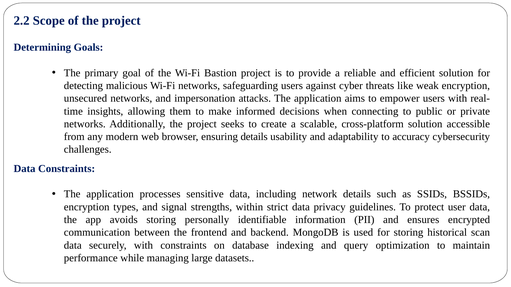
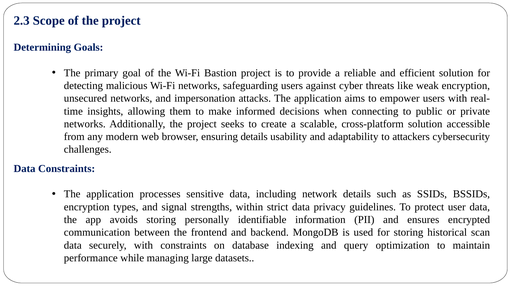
2.2: 2.2 -> 2.3 (22, 21)
accuracy: accuracy -> attackers (411, 137)
